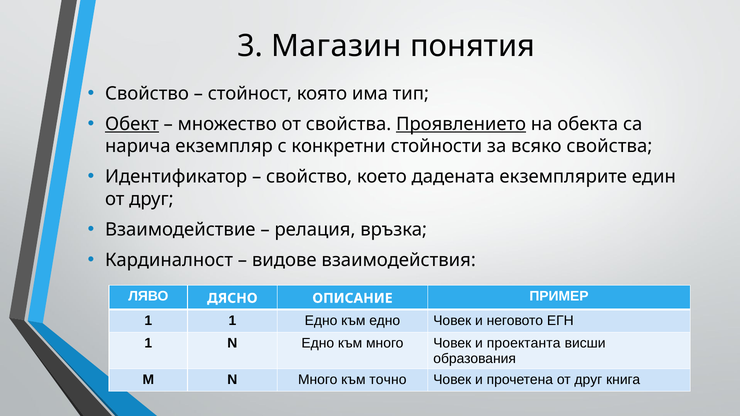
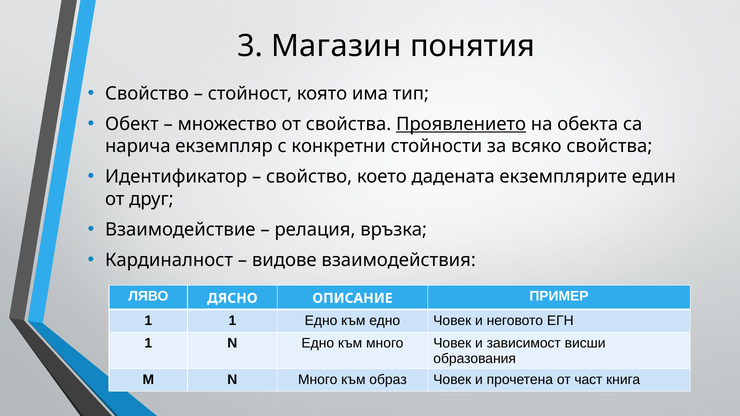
Обект underline: present -> none (132, 124)
проектанта: проектанта -> зависимост (524, 343)
точно: точно -> образ (388, 380)
прочетена от друг: друг -> част (588, 380)
